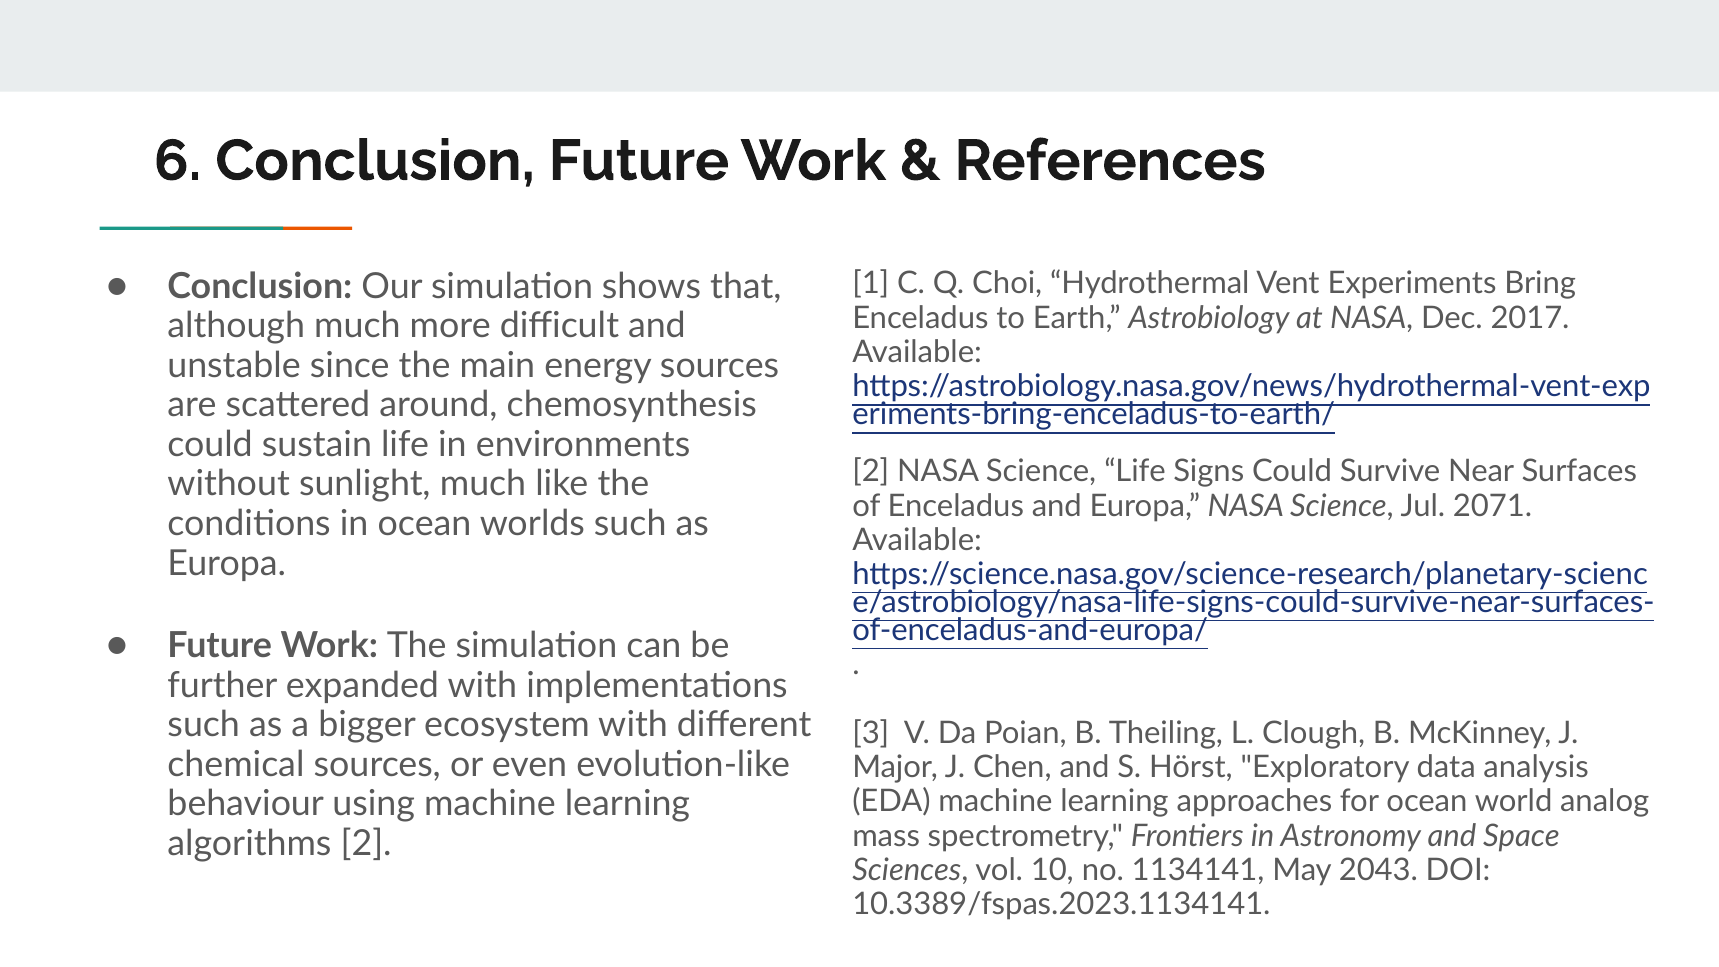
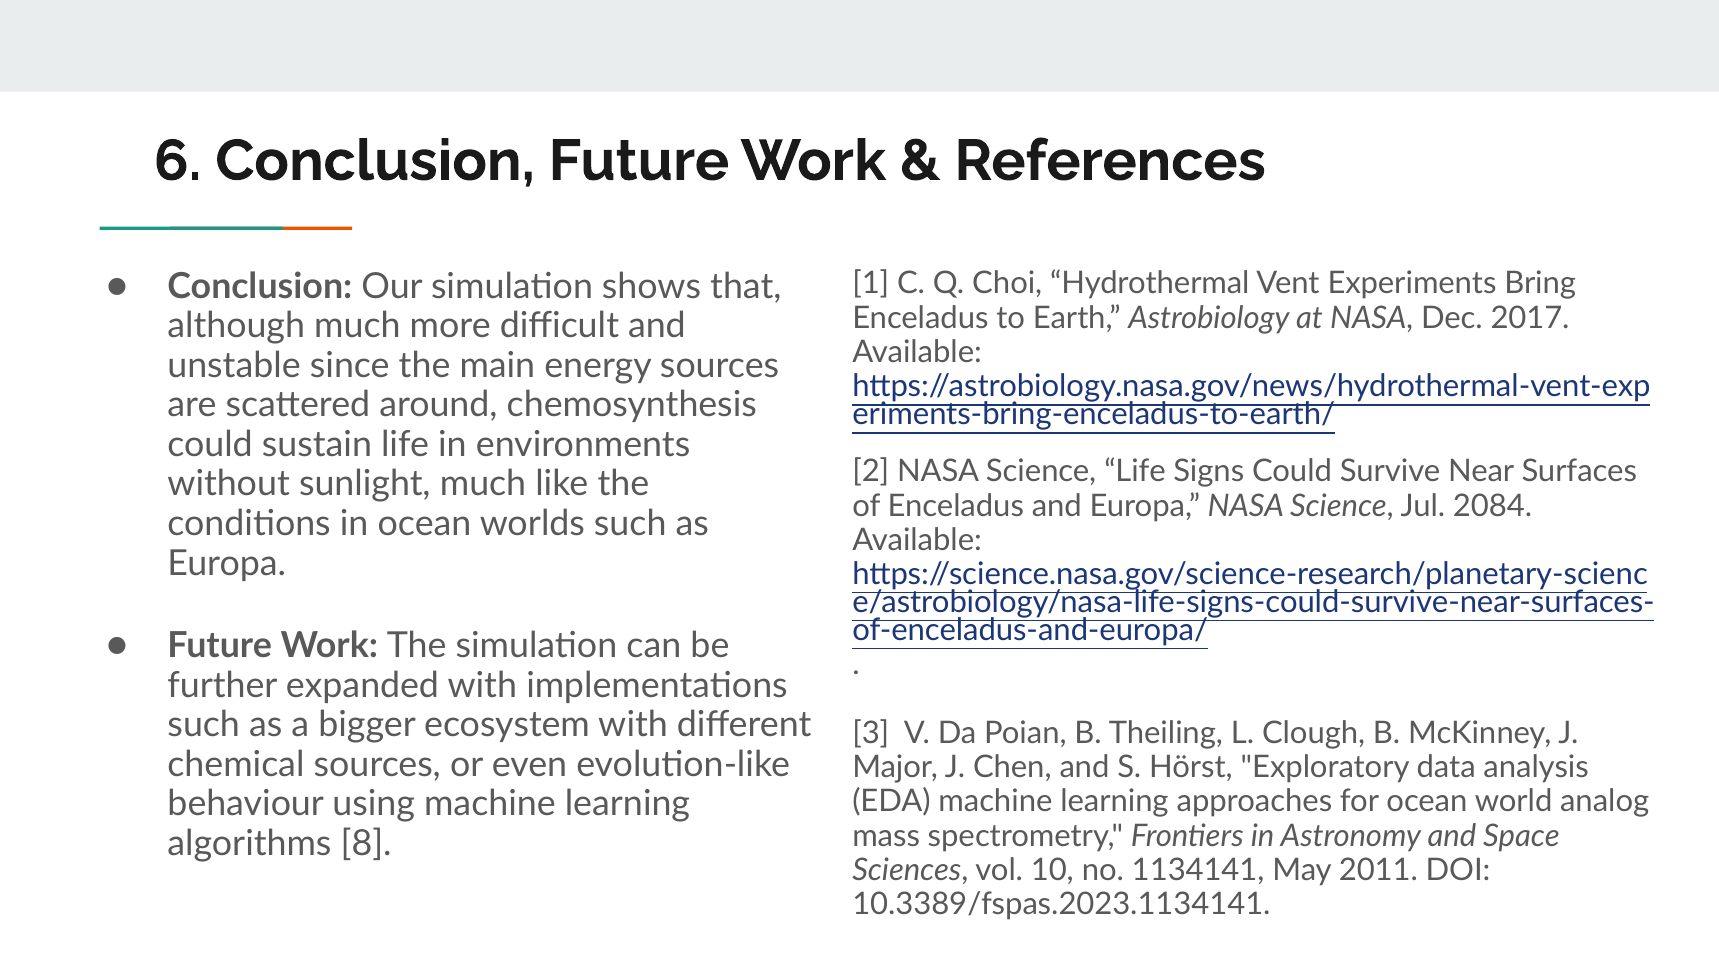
2071: 2071 -> 2084 (1493, 506)
algorithms 2: 2 -> 8 (366, 843)
2043: 2043 -> 2011 (1378, 870)
